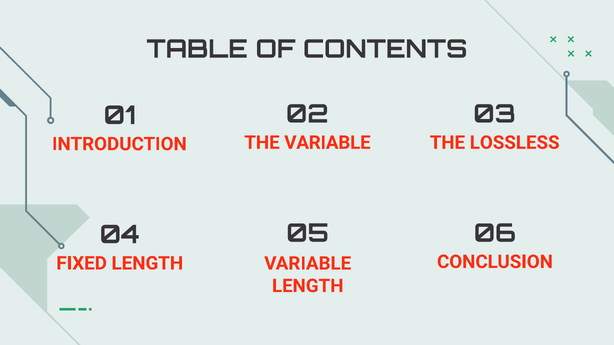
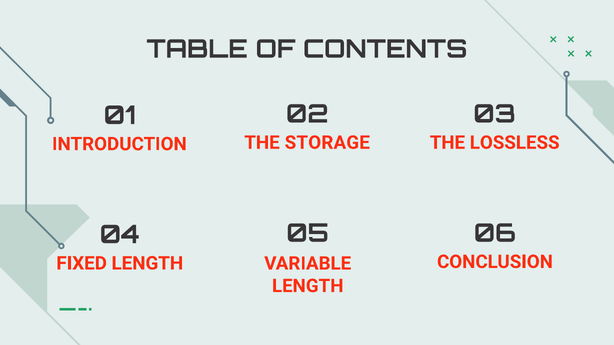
THE VARIABLE: VARIABLE -> STORAGE (327, 143)
